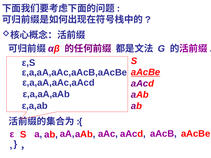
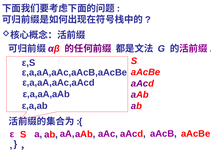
aAcBe underline: present -> none (146, 72)
